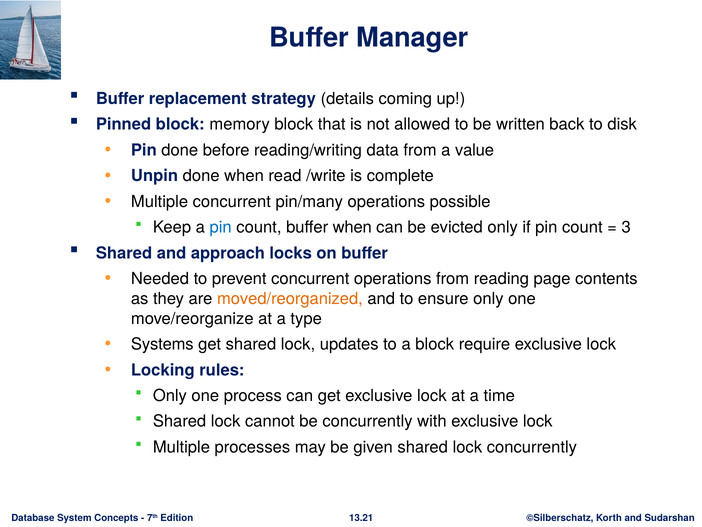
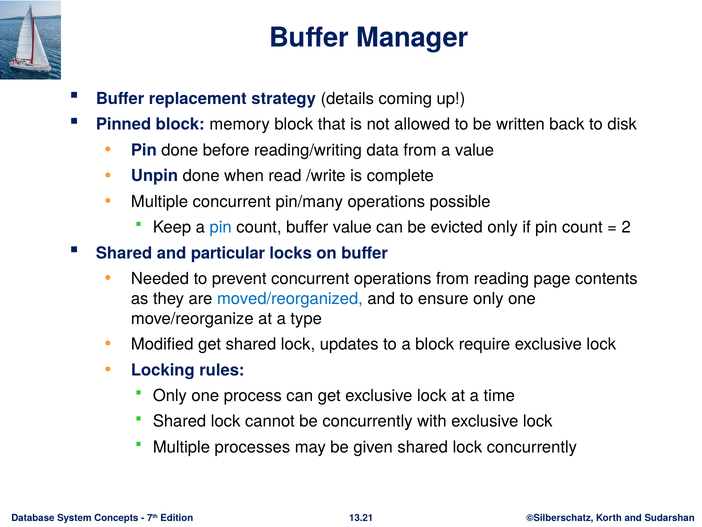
buffer when: when -> value (352, 227)
3: 3 -> 2 (626, 227)
approach: approach -> particular (228, 253)
moved/reorganized colour: orange -> blue (290, 298)
Systems: Systems -> Modified (162, 344)
